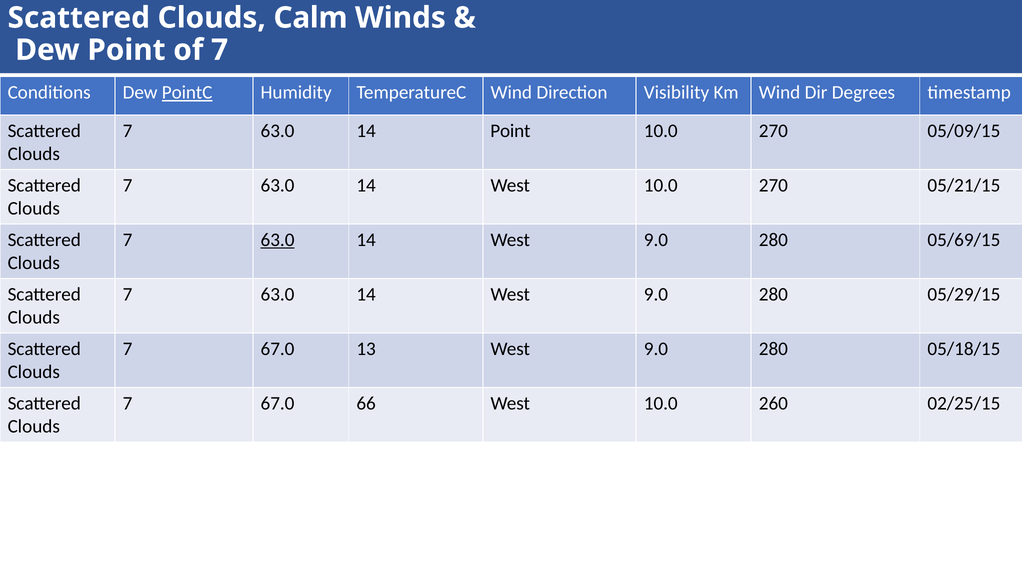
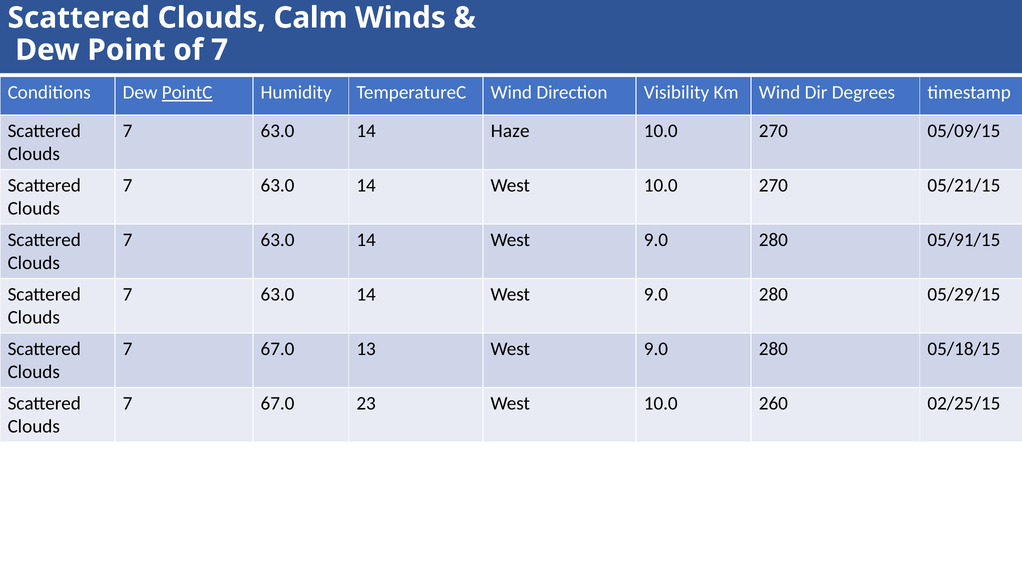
14 Point: Point -> Haze (510, 131)
63.0 underline: present -> none (278, 240)
05/69/15: 05/69/15 -> 05/91/15 (964, 240)
66: 66 -> 23 (366, 403)
